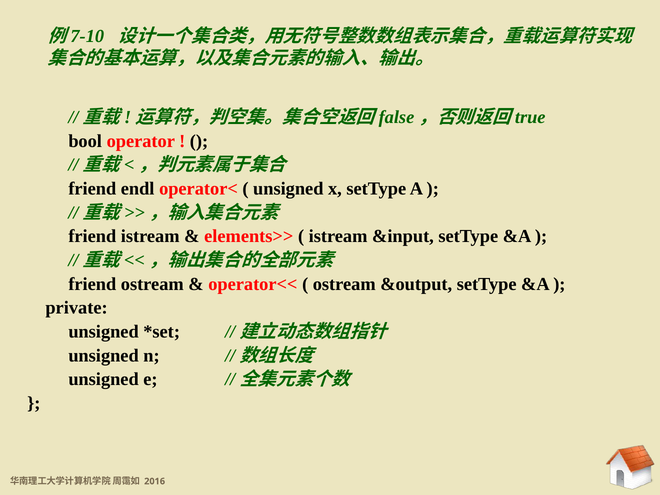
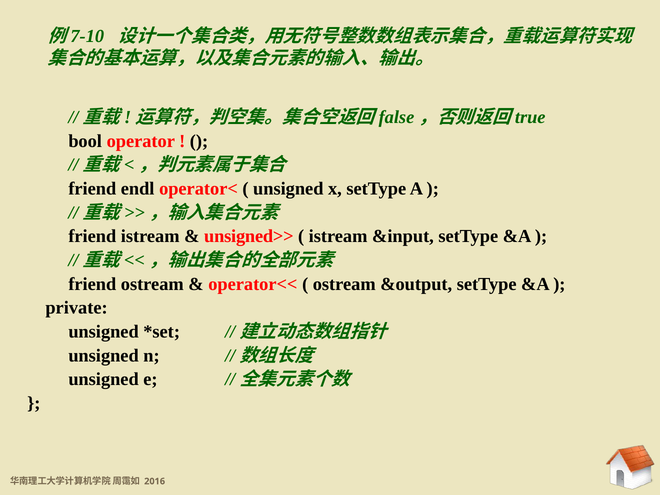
elements>>: elements>> -> unsigned>> (249, 236)
